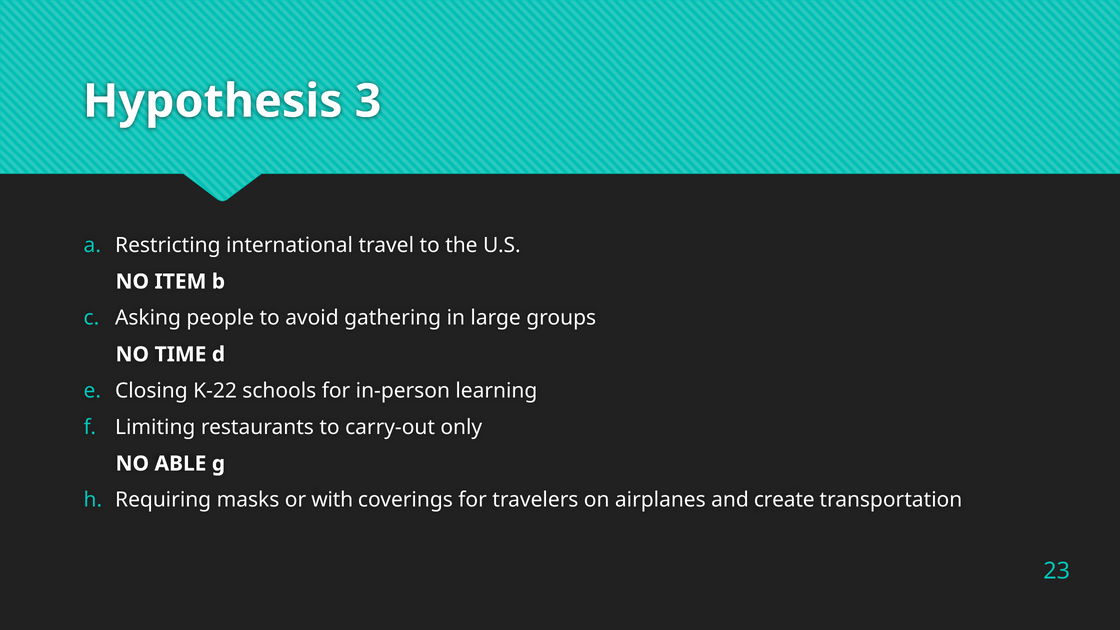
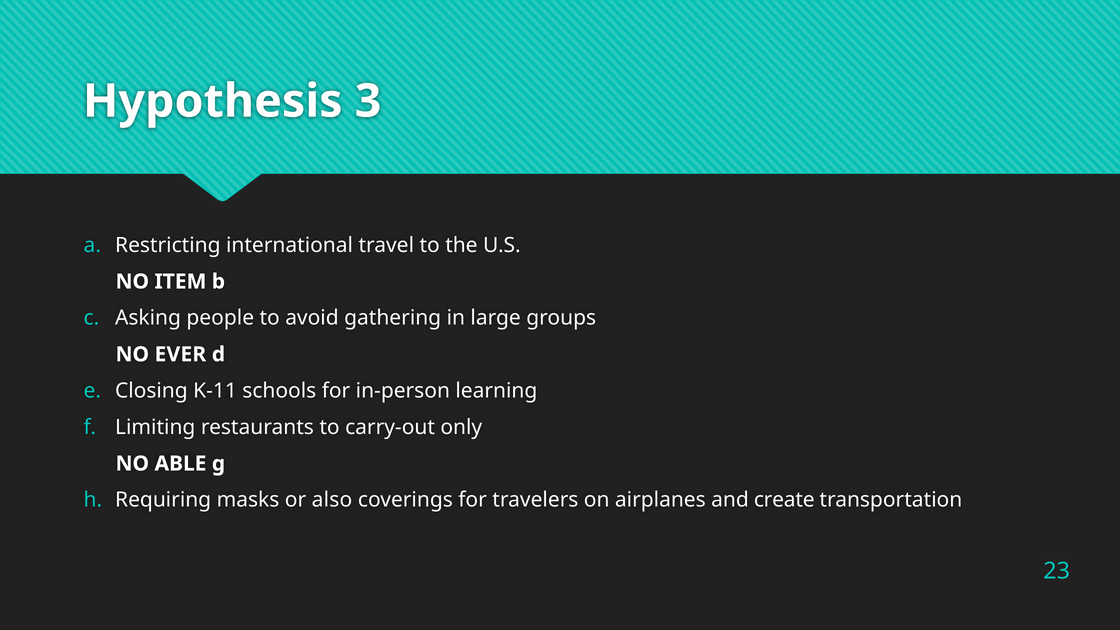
TIME: TIME -> EVER (180, 354)
K-22: K-22 -> K-11 (215, 391)
with: with -> also (332, 500)
